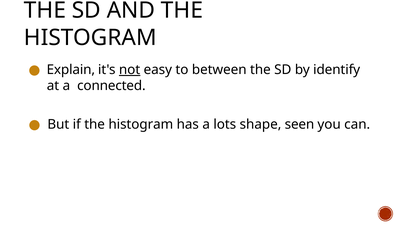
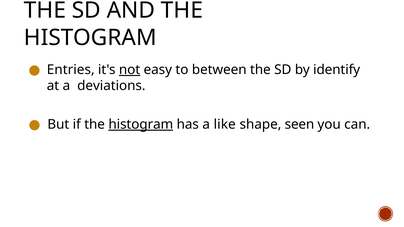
Explain: Explain -> Entries (71, 70)
connected: connected -> deviations (111, 86)
histogram underline: none -> present (141, 125)
lots: lots -> like (225, 125)
